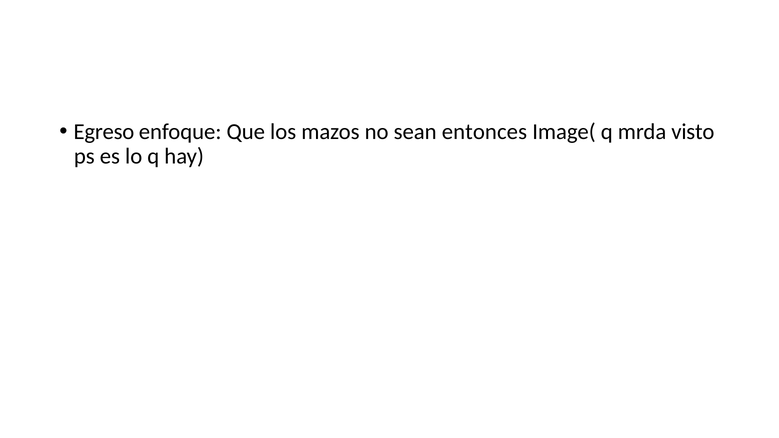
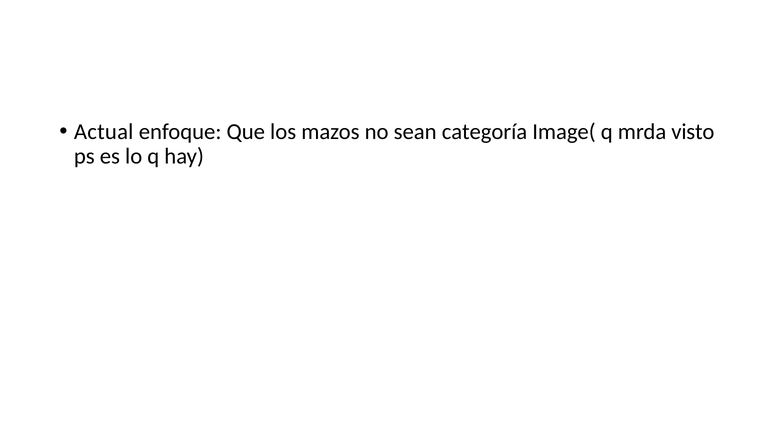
Egreso: Egreso -> Actual (104, 132)
entonces: entonces -> categoría (484, 132)
